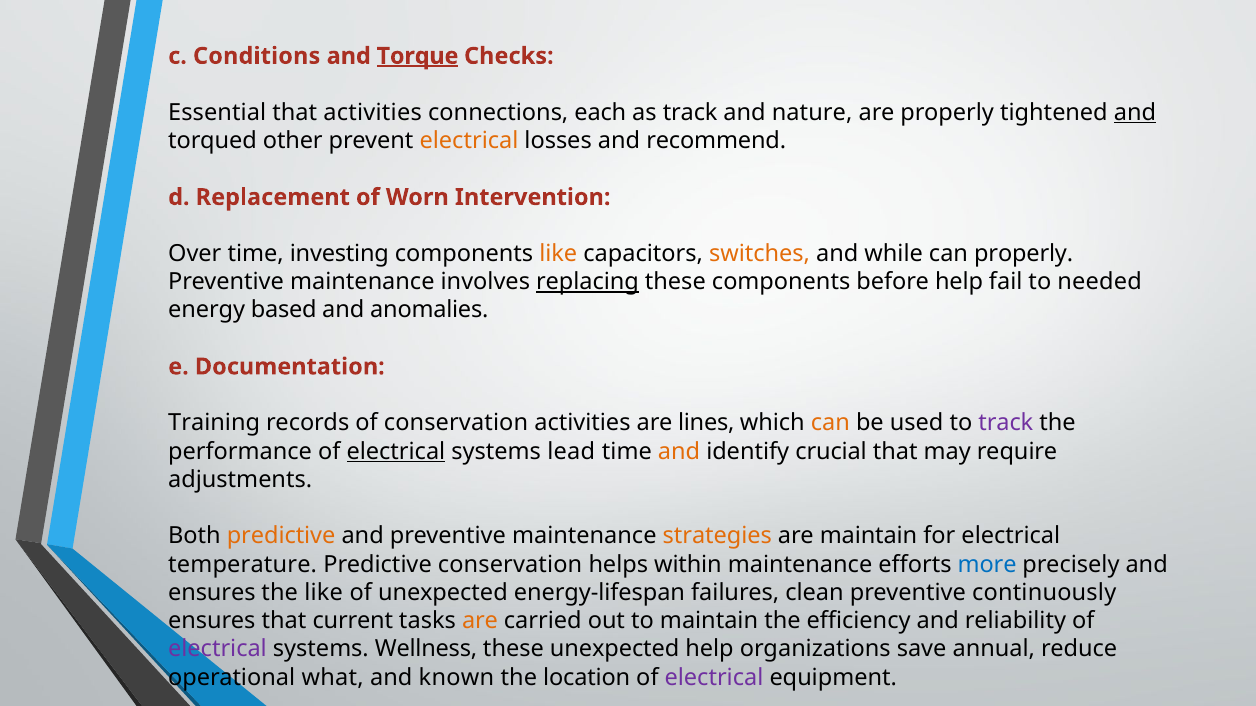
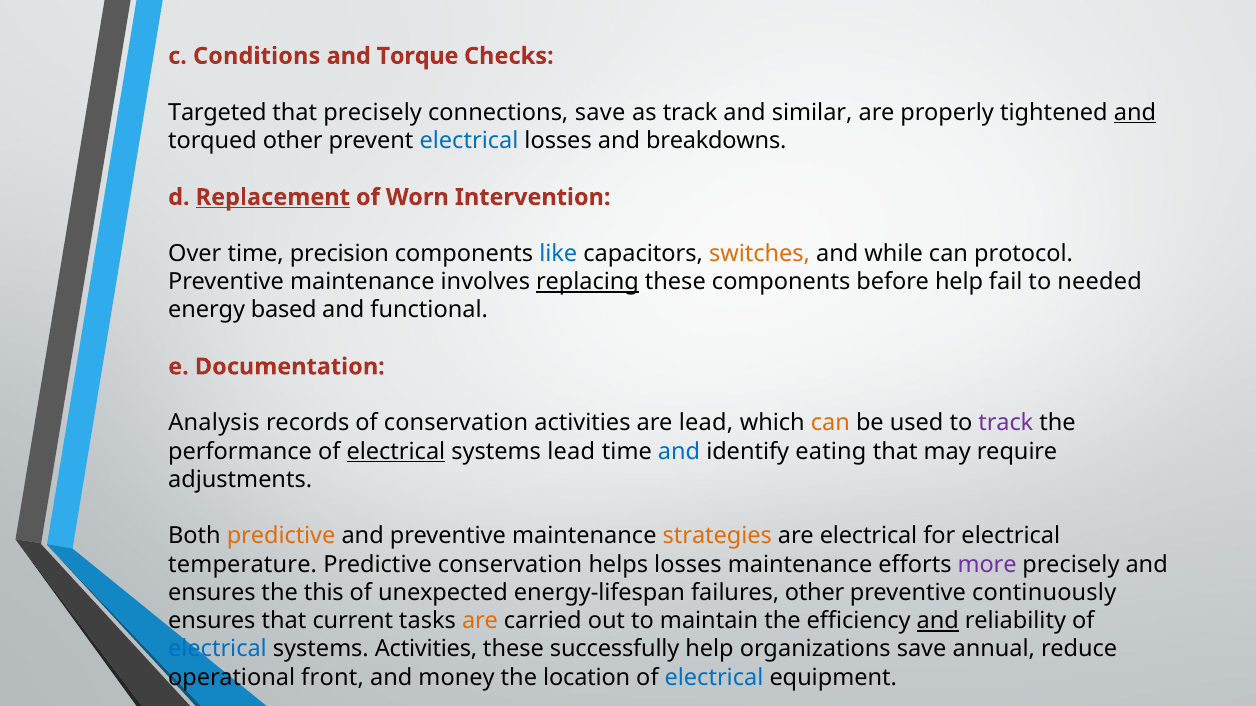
Torque underline: present -> none (418, 56)
Essential: Essential -> Targeted (217, 113)
that activities: activities -> precisely (373, 113)
connections each: each -> save (600, 113)
nature: nature -> similar (812, 113)
electrical colour: orange -> blue (469, 141)
recommend: recommend -> breakdowns (716, 141)
Replacement underline: none -> present (273, 197)
investing: investing -> precision (339, 254)
like colour: orange -> blue (558, 254)
can properly: properly -> protocol (1024, 254)
anomalies: anomalies -> functional (429, 310)
Training: Training -> Analysis (214, 423)
are lines: lines -> lead (706, 423)
and colour: orange -> blue (679, 452)
crucial: crucial -> eating (831, 452)
are maintain: maintain -> electrical (869, 536)
helps within: within -> losses (688, 565)
more colour: blue -> purple (987, 565)
the like: like -> this (324, 593)
failures clean: clean -> other (815, 593)
and underline: none -> present (938, 621)
electrical colour: purple -> blue (217, 650)
systems Wellness: Wellness -> Activities (426, 650)
these unexpected: unexpected -> successfully (615, 650)
what: what -> front (333, 678)
known: known -> money (457, 678)
electrical colour: purple -> blue (714, 678)
